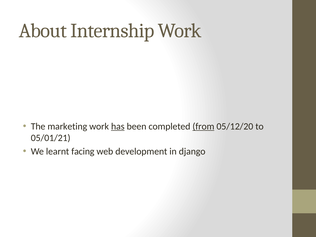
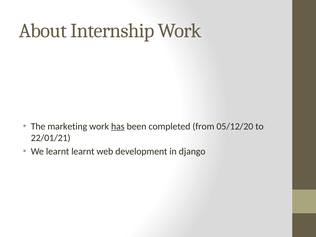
from underline: present -> none (203, 126)
05/01/21: 05/01/21 -> 22/01/21 (51, 138)
learnt facing: facing -> learnt (83, 151)
